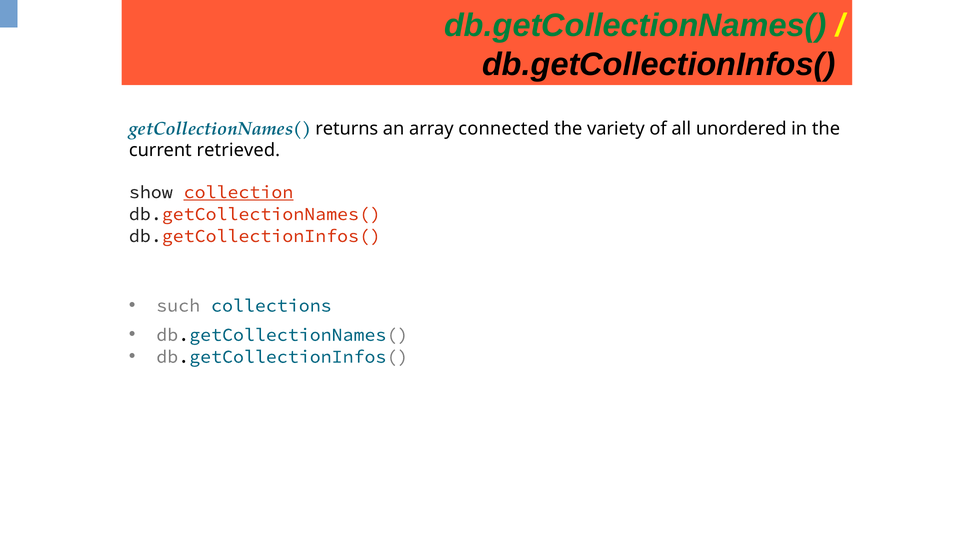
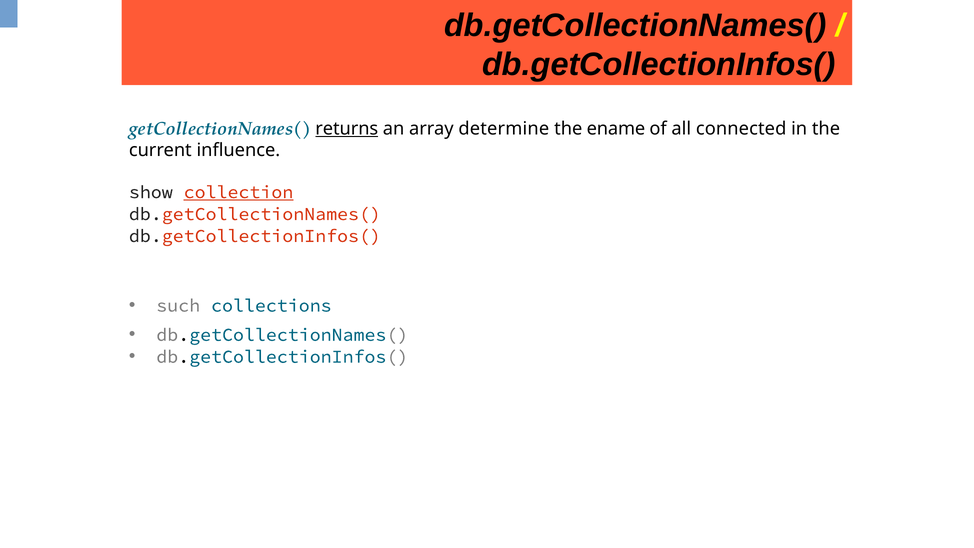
db.getCollectionNames( colour: green -> black (635, 25)
returns underline: none -> present (347, 128)
connected: connected -> determine (504, 128)
variety: variety -> ename (616, 128)
unordered: unordered -> connected (741, 128)
retrieved: retrieved -> influence (238, 150)
